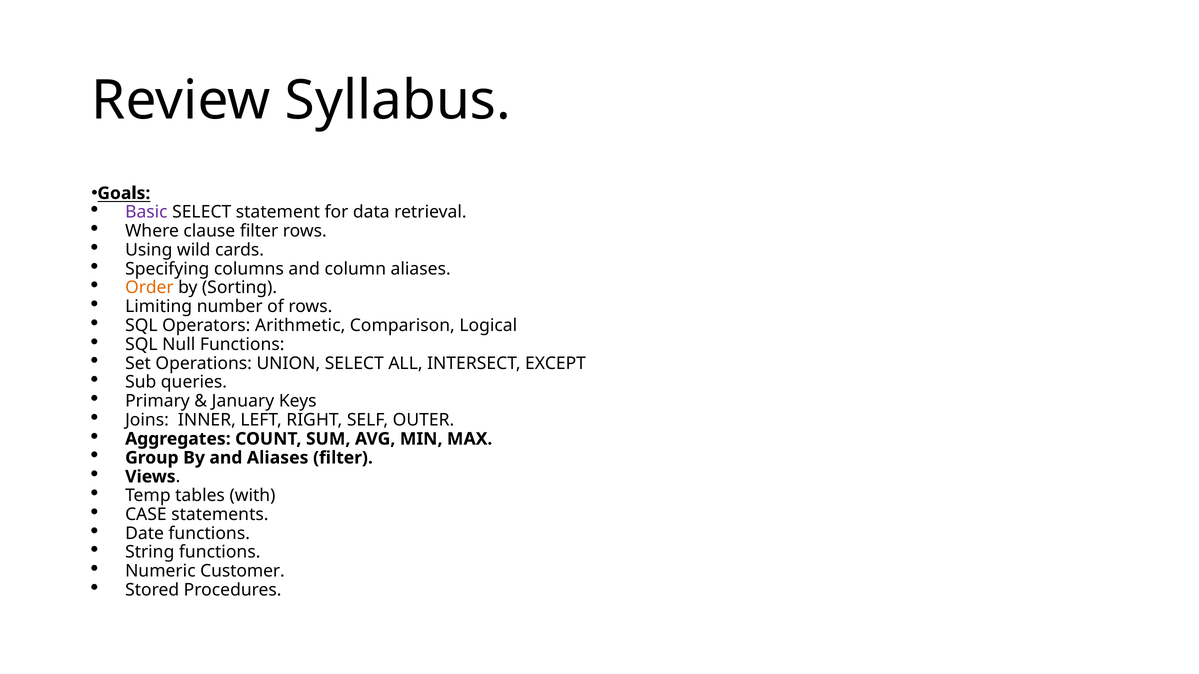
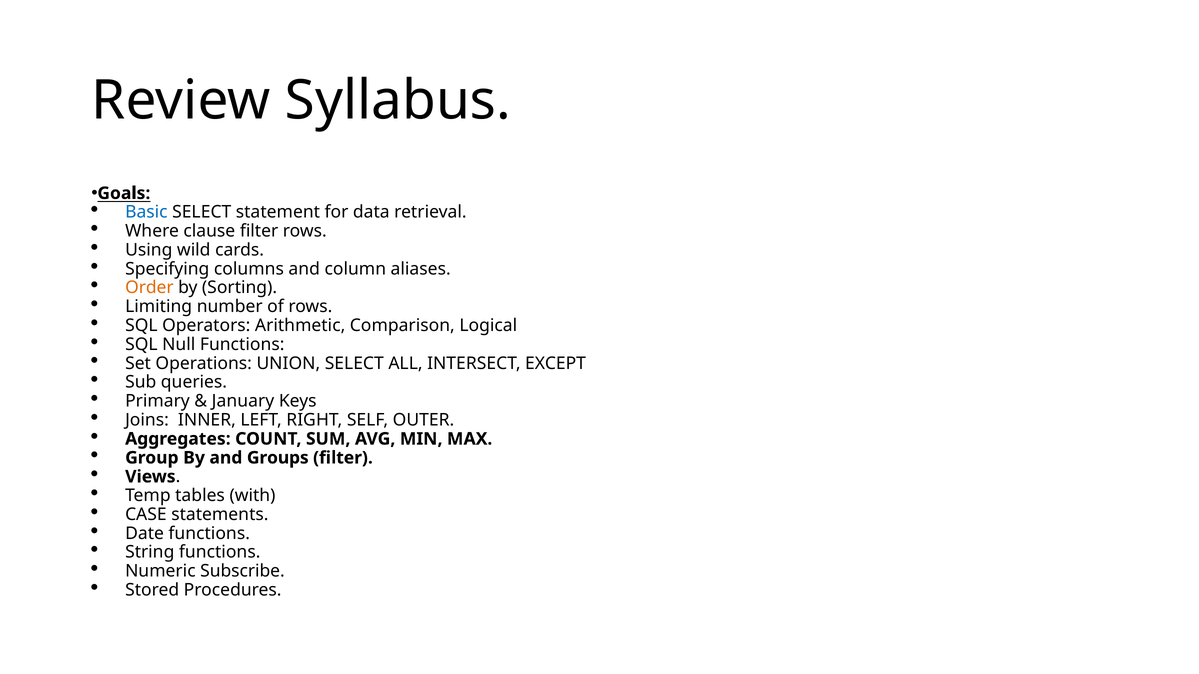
Basic colour: purple -> blue (146, 212)
and Aliases: Aliases -> Groups (278, 458)
Customer: Customer -> Subscribe (242, 571)
